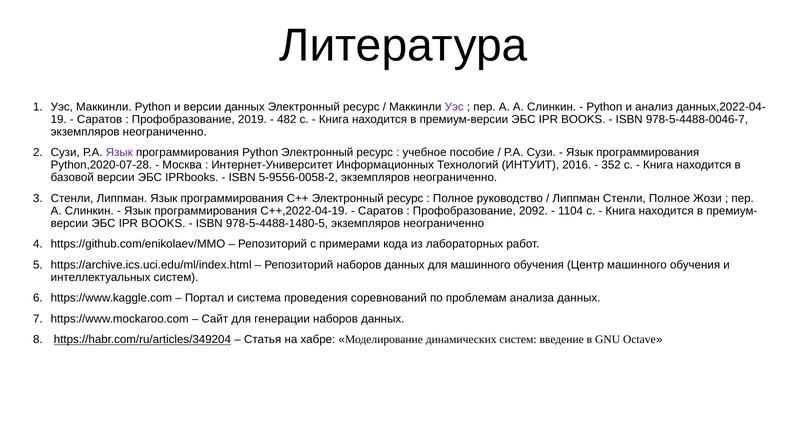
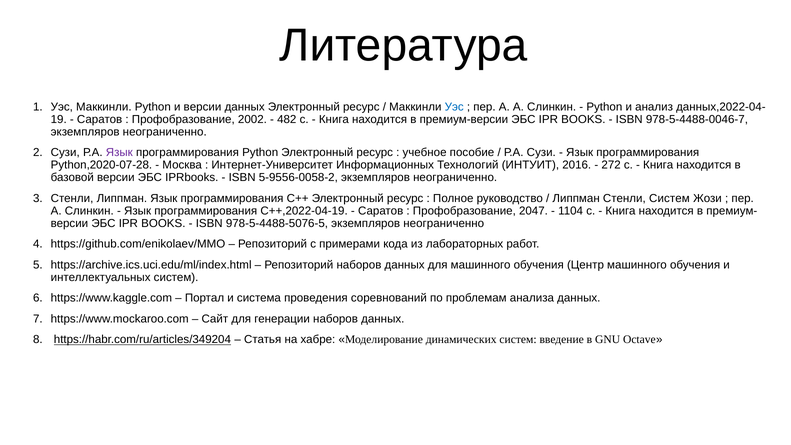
Уэс colour: purple -> blue (454, 107)
2019: 2019 -> 2002 (252, 119)
352: 352 -> 272 (611, 165)
Стенли Полное: Полное -> Систем (669, 198)
2092: 2092 -> 2047 (533, 211)
978-5-4488-1480-5: 978-5-4488-1480-5 -> 978-5-4488-5076-5 (277, 223)
